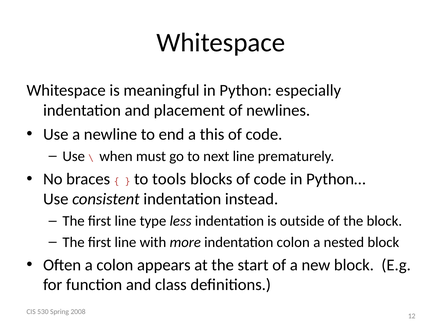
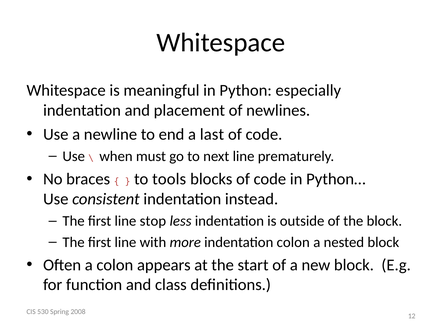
this: this -> last (212, 134)
type: type -> stop (153, 221)
